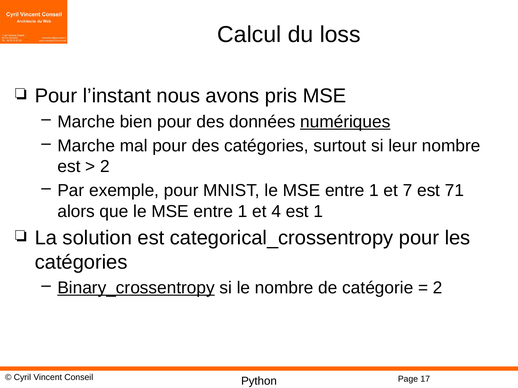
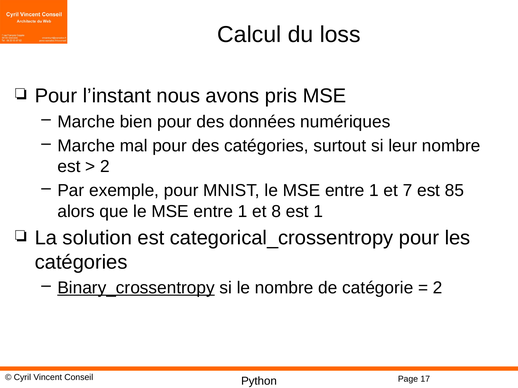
numériques underline: present -> none (345, 122)
71: 71 -> 85 (455, 191)
4: 4 -> 8 (276, 212)
